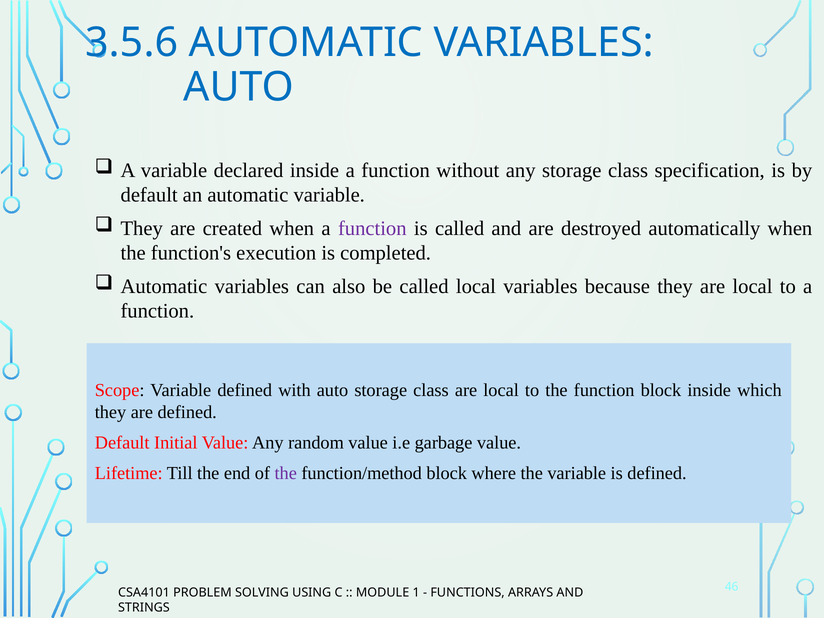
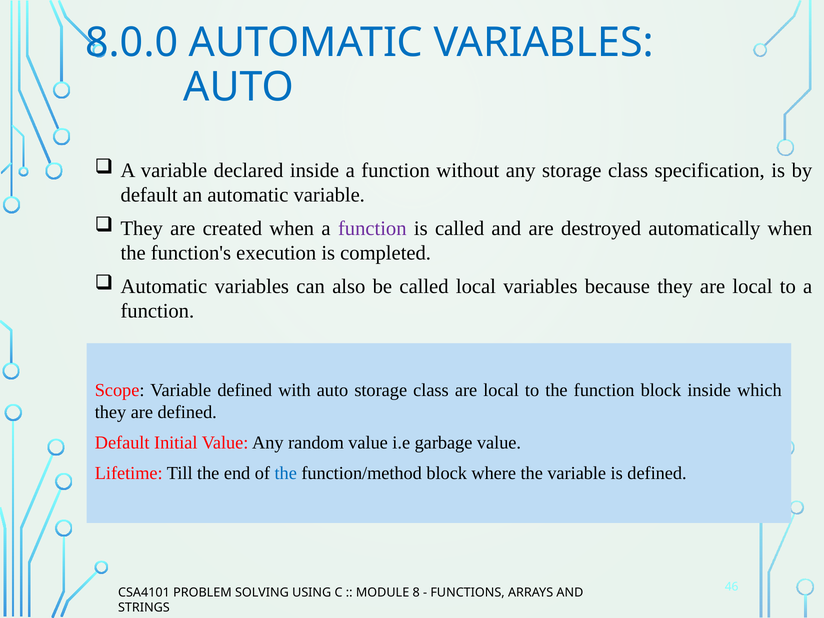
3.5.6: 3.5.6 -> 8.0.0 (132, 43)
the colour: purple -> blue (286, 473)
1: 1 -> 8 (416, 593)
